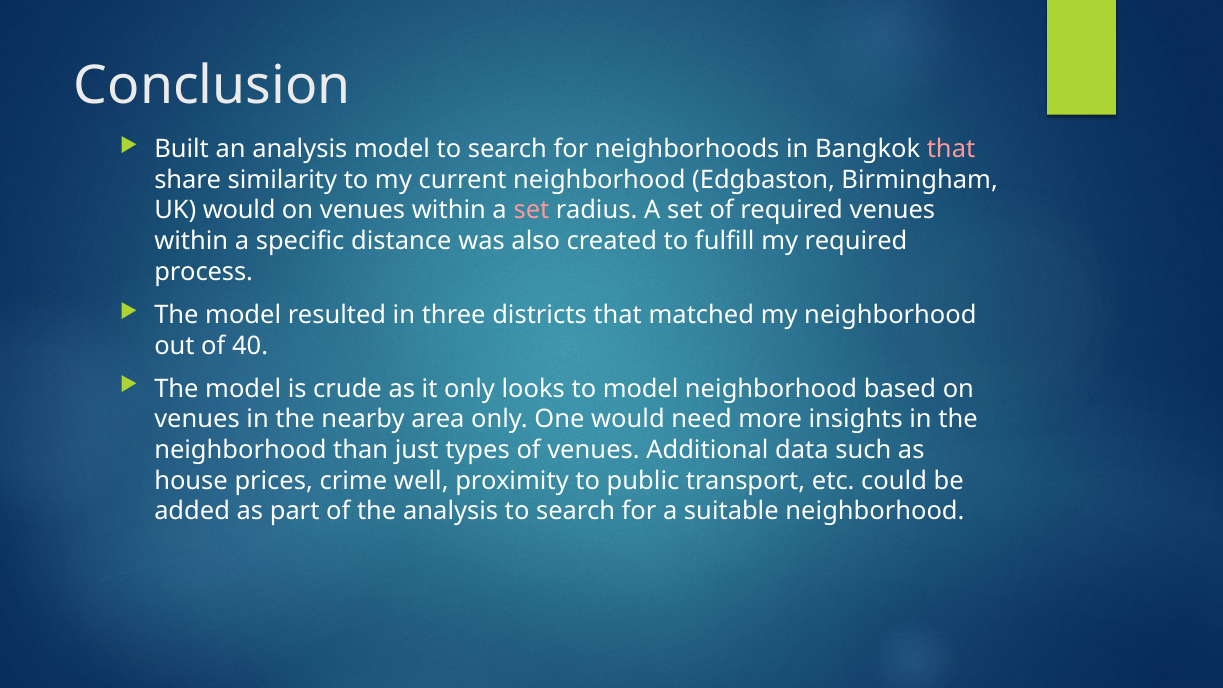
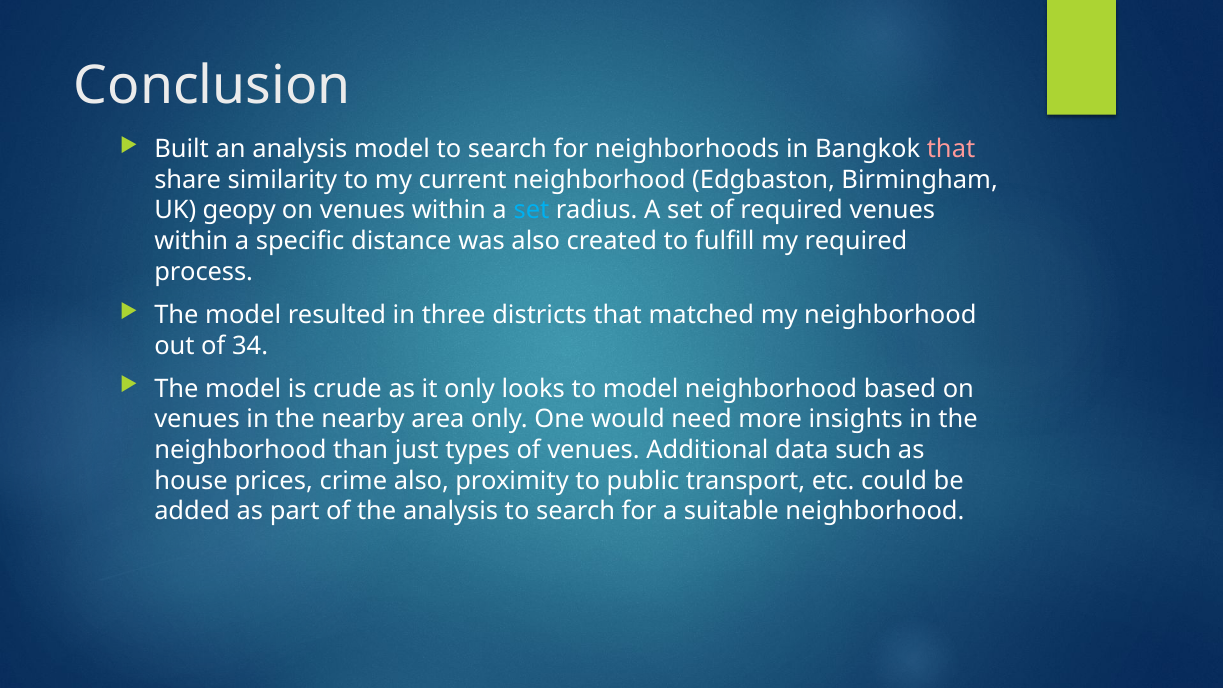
UK would: would -> geopy (239, 210)
set colour: pink -> light blue (531, 210)
40: 40 -> 34 (250, 346)
crime well: well -> also (421, 481)
